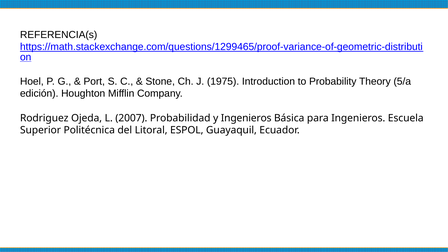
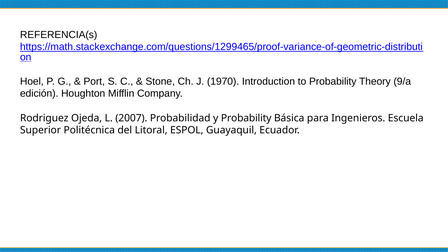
1975: 1975 -> 1970 (223, 81)
5/a: 5/a -> 9/a (402, 81)
y Ingenieros: Ingenieros -> Probability (246, 118)
